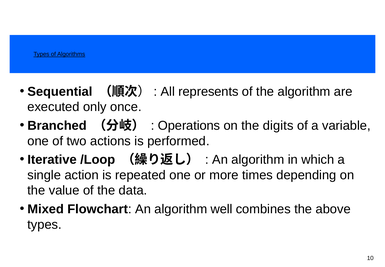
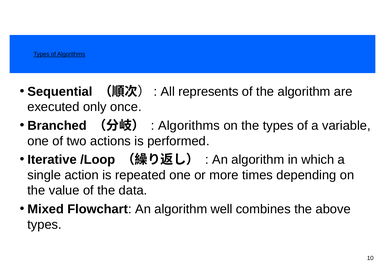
Operations: Operations -> Algorithms (189, 125)
the digits: digits -> types (278, 125)
